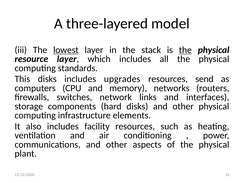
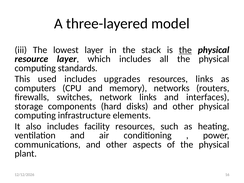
lowest underline: present -> none (66, 50)
This disks: disks -> used (47, 79)
resources send: send -> links (204, 79)
